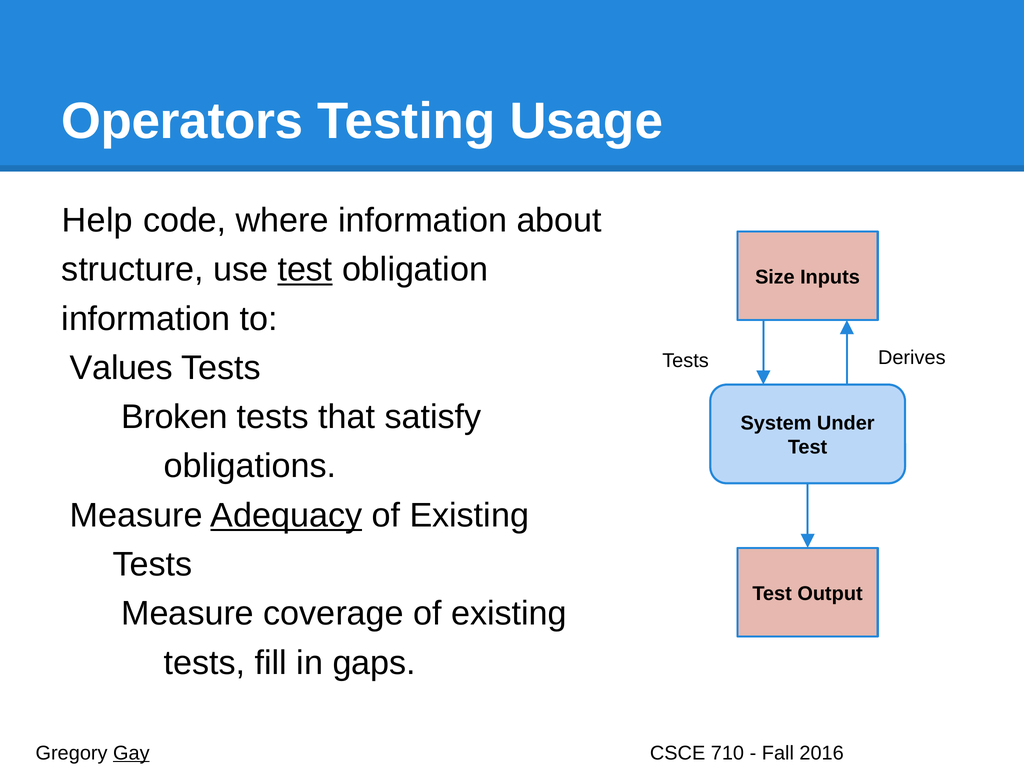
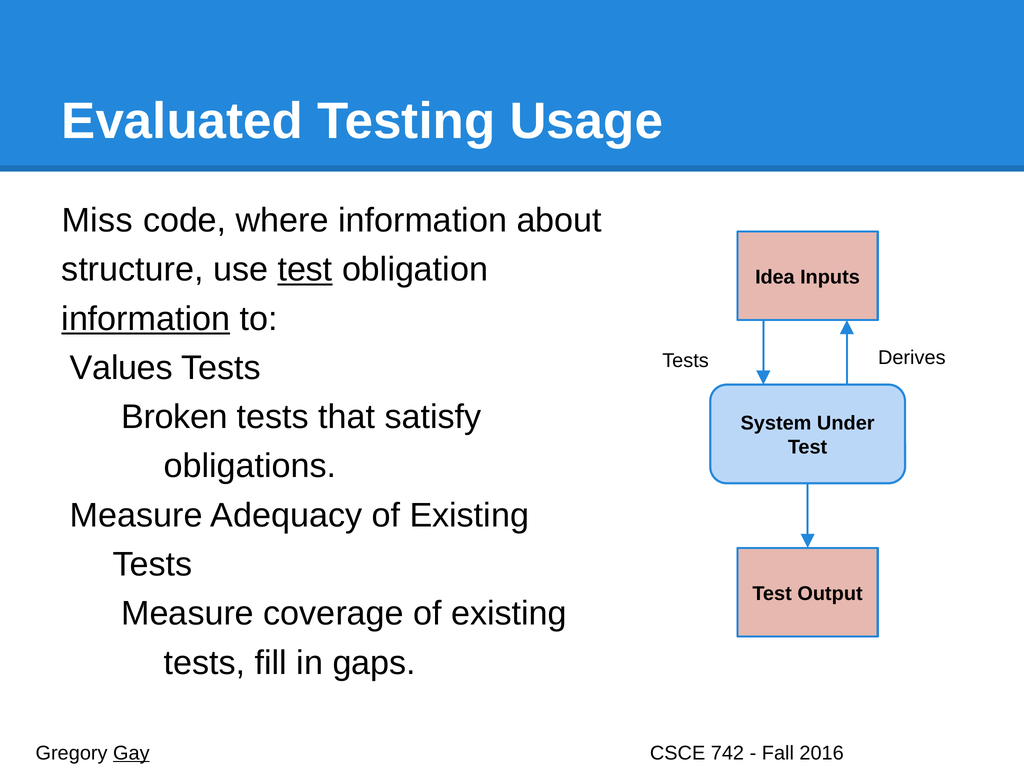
Operators: Operators -> Evaluated (182, 121)
Help: Help -> Miss (97, 221)
Size: Size -> Idea (775, 277)
information underline: none -> present (146, 319)
Adequacy underline: present -> none (286, 515)
710: 710 -> 742 (727, 753)
